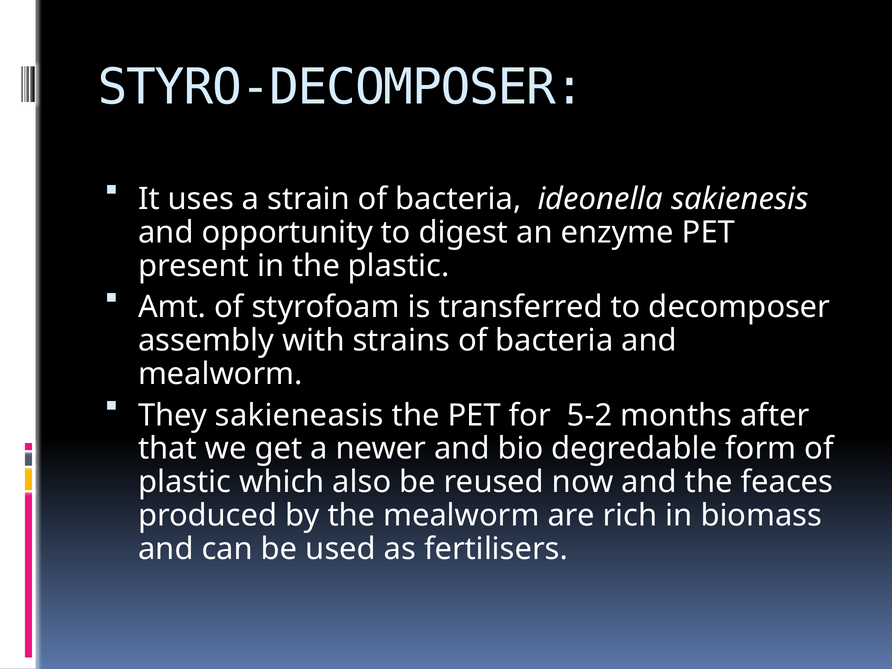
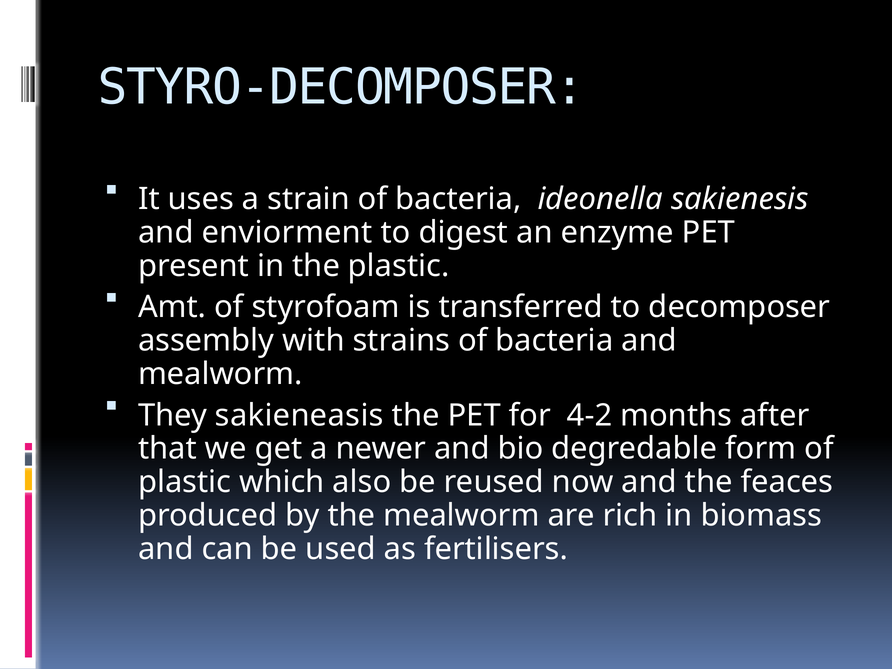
opportunity: opportunity -> enviorment (287, 233)
5-2: 5-2 -> 4-2 (590, 415)
